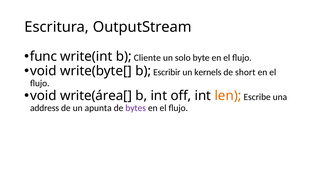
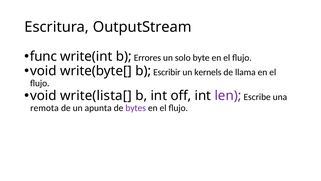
Cliente: Cliente -> Errores (147, 58)
short: short -> llama (245, 72)
write(área[: write(área[ -> write(lista[ (96, 95)
len colour: orange -> purple (228, 95)
address: address -> remota (44, 108)
